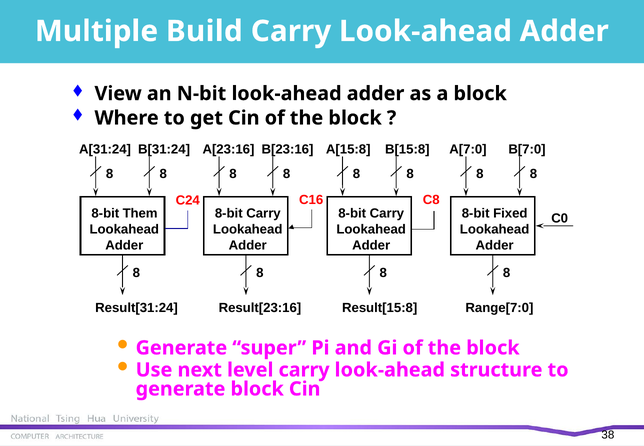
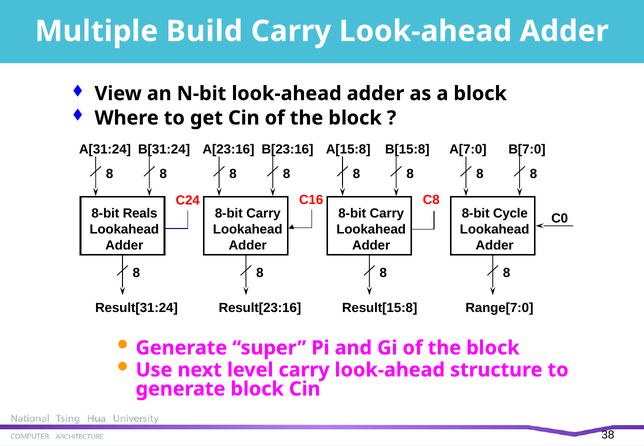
Them: Them -> Reals (140, 214)
Fixed: Fixed -> Cycle (510, 214)
